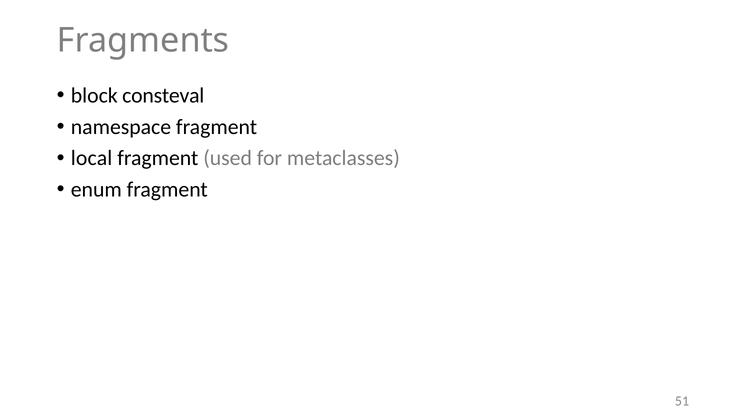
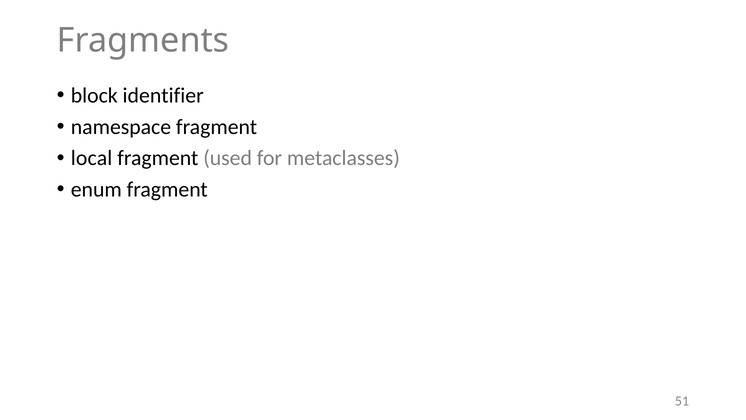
consteval: consteval -> identifier (163, 96)
